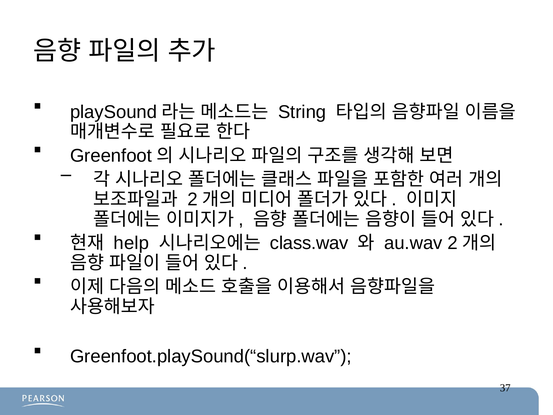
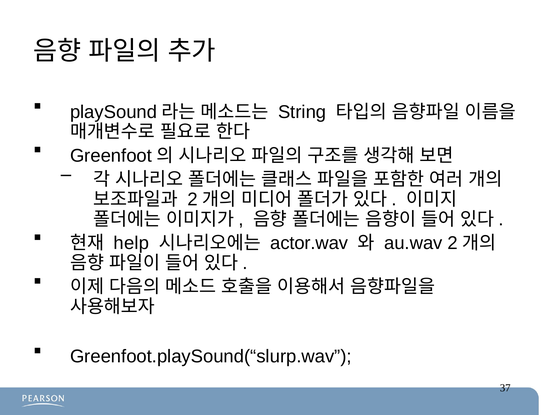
class.wav: class.wav -> actor.wav (309, 243)
